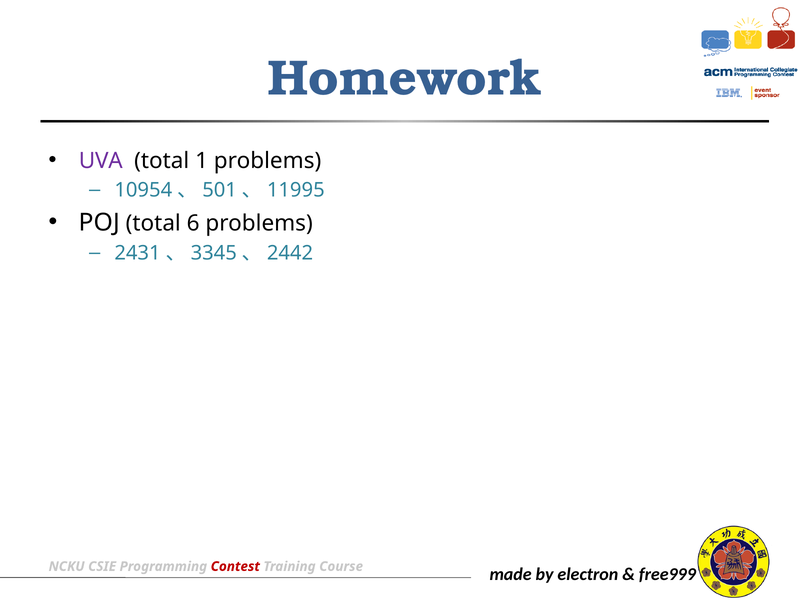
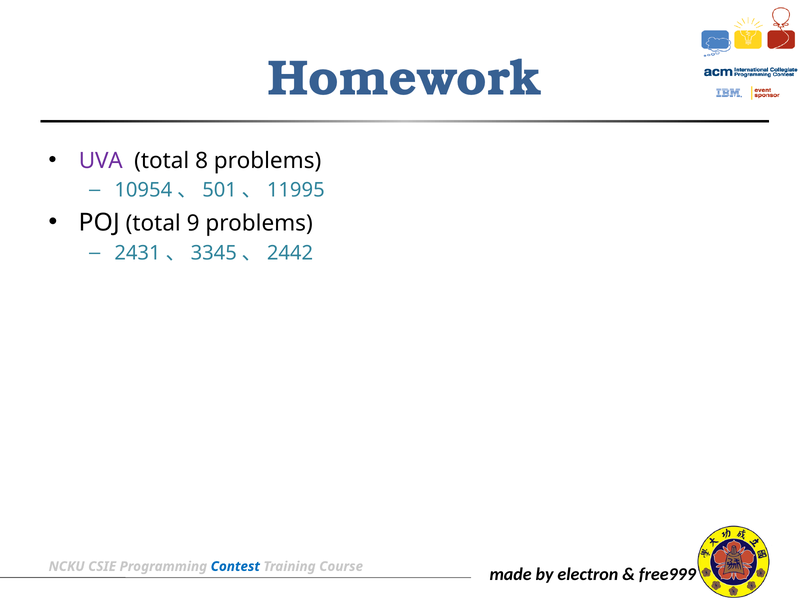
1: 1 -> 8 (202, 161)
6: 6 -> 9 (193, 223)
Contest colour: red -> blue (235, 567)
